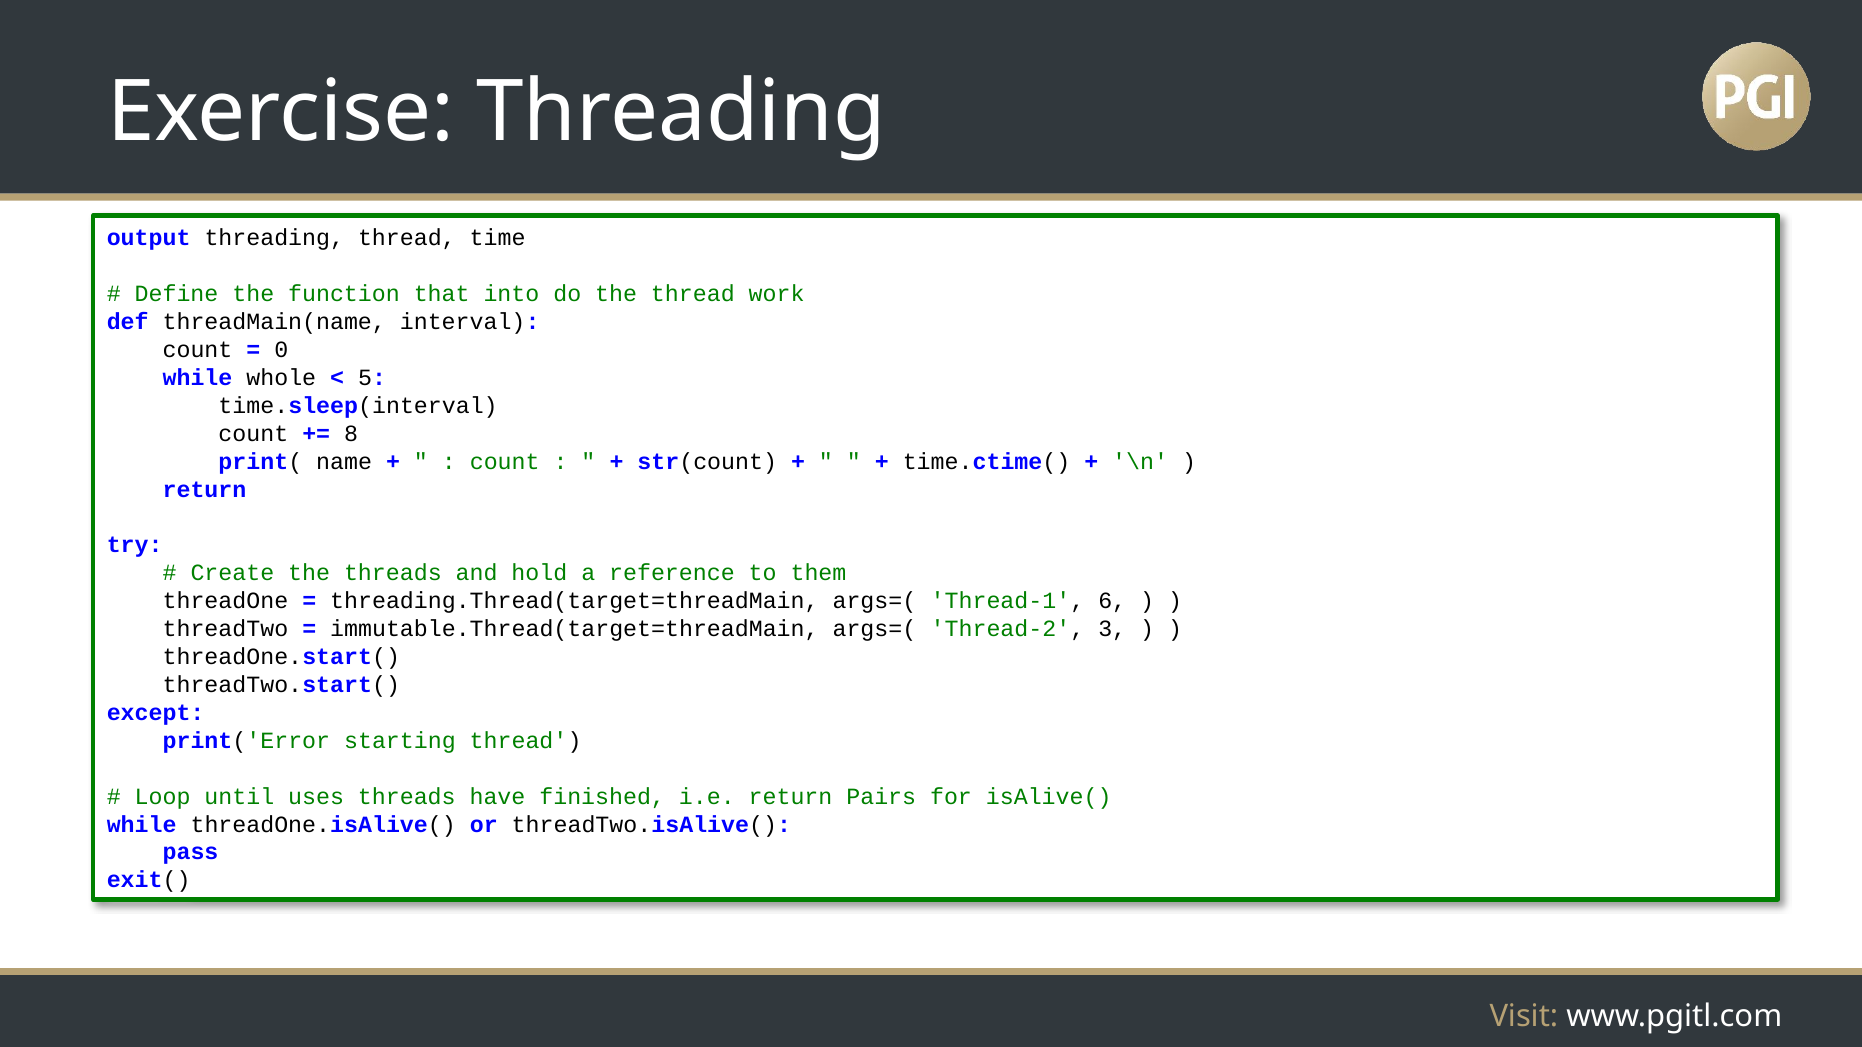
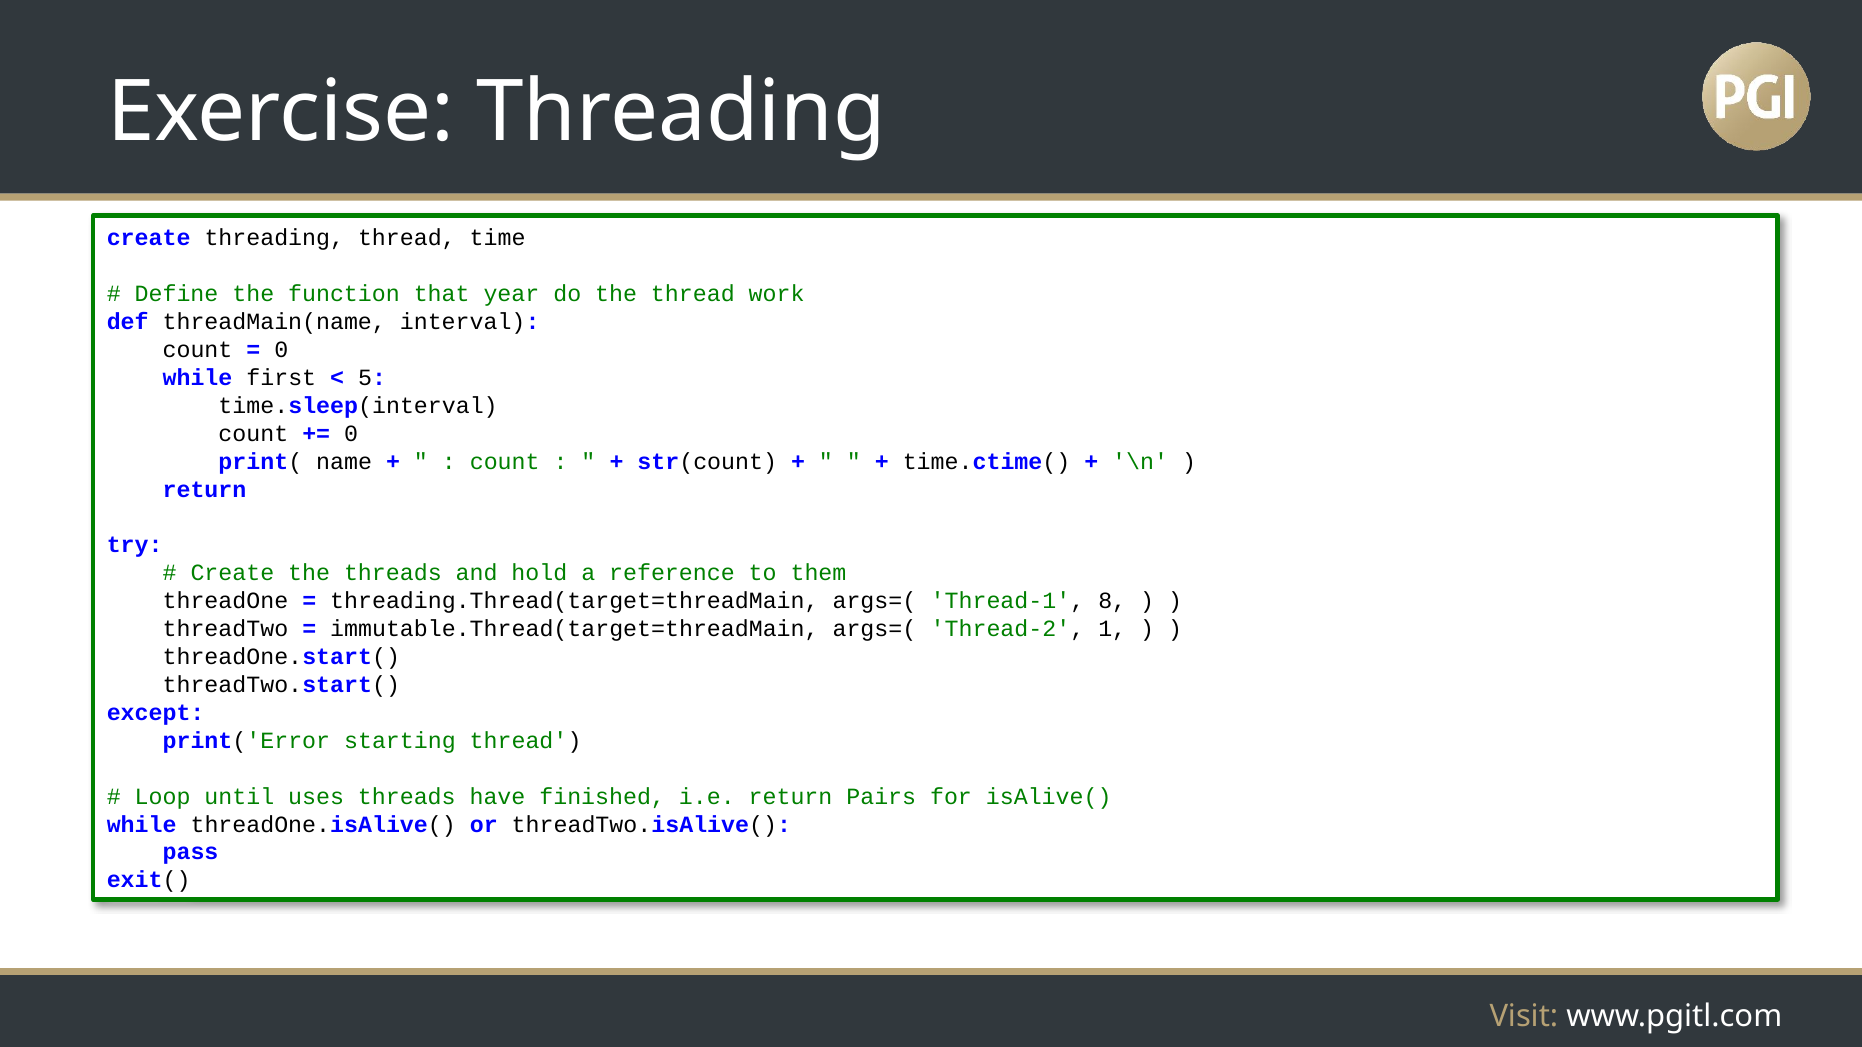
output: output -> create (149, 238)
into: into -> year (511, 294)
whole: whole -> first (281, 378)
8: 8 -> 0 (351, 434)
6: 6 -> 8 (1112, 601)
3: 3 -> 1 (1112, 629)
